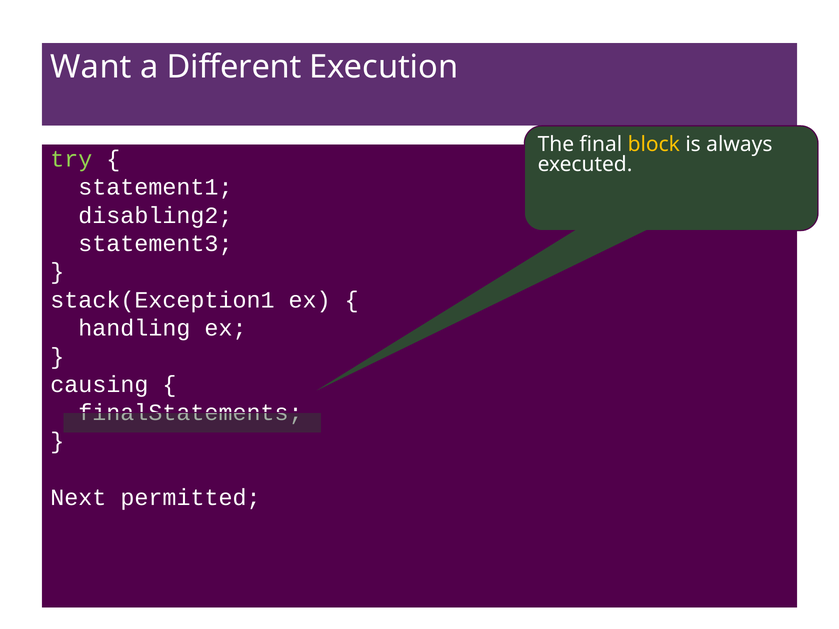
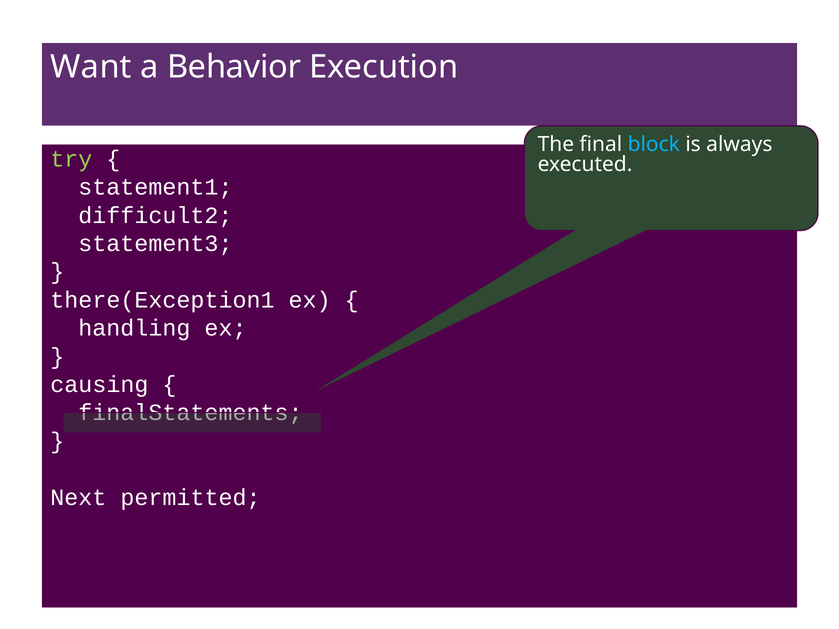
Different: Different -> Behavior (234, 67)
block colour: yellow -> light blue (654, 144)
disabling2: disabling2 -> difficult2 (155, 215)
stack(Exception1: stack(Exception1 -> there(Exception1 (162, 300)
